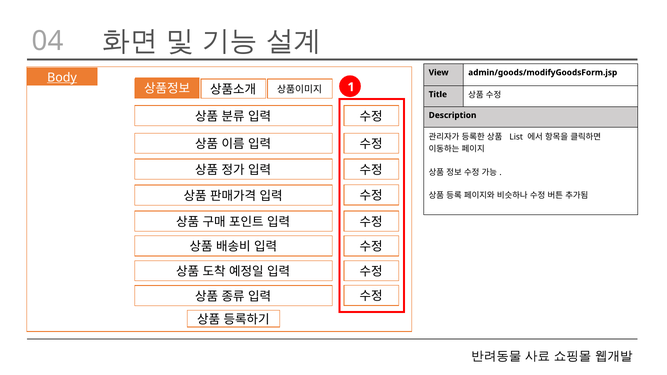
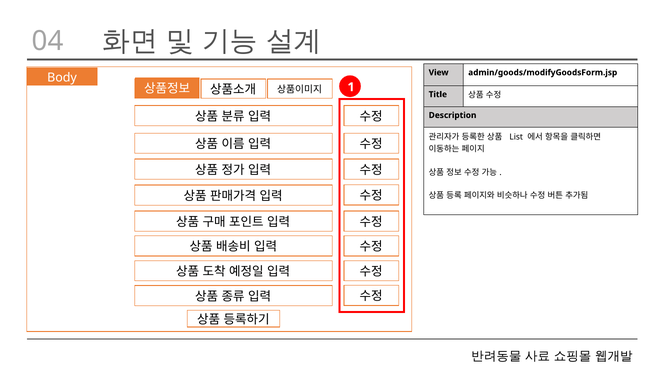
Body underline: present -> none (62, 77)
